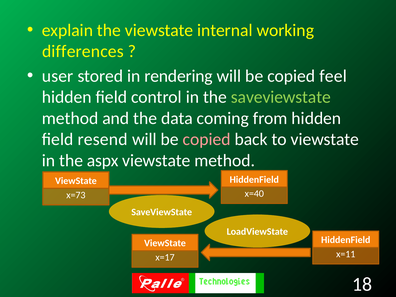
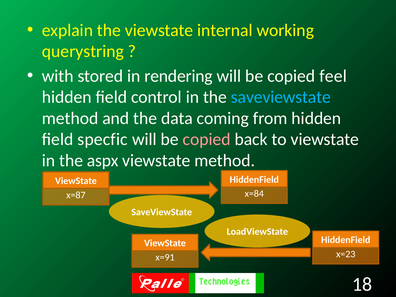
differences: differences -> querystring (83, 51)
user: user -> with (58, 76)
saveviewstate colour: light green -> light blue (281, 97)
resend: resend -> specfic (103, 139)
x=40: x=40 -> x=84 (254, 194)
x=73: x=73 -> x=87 (76, 195)
x=11: x=11 -> x=23 (346, 254)
x=17: x=17 -> x=91 (165, 257)
